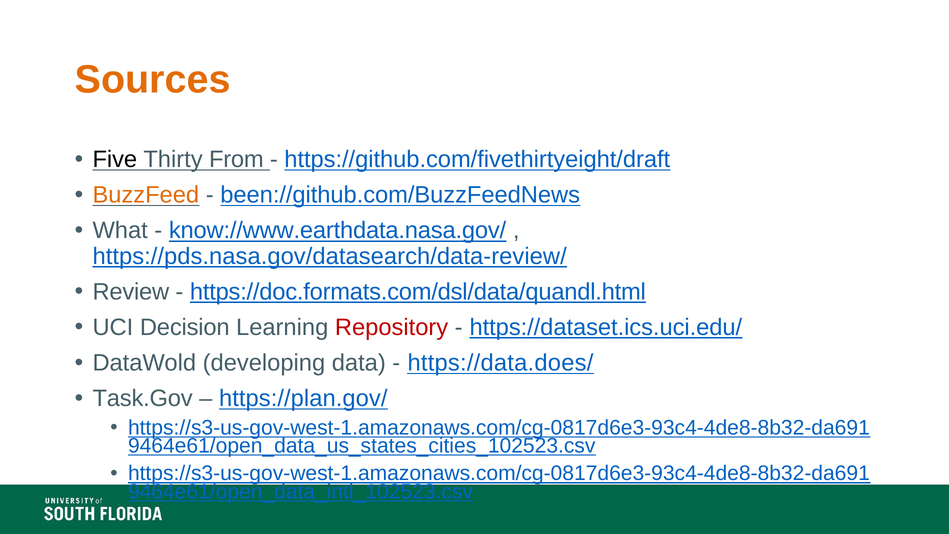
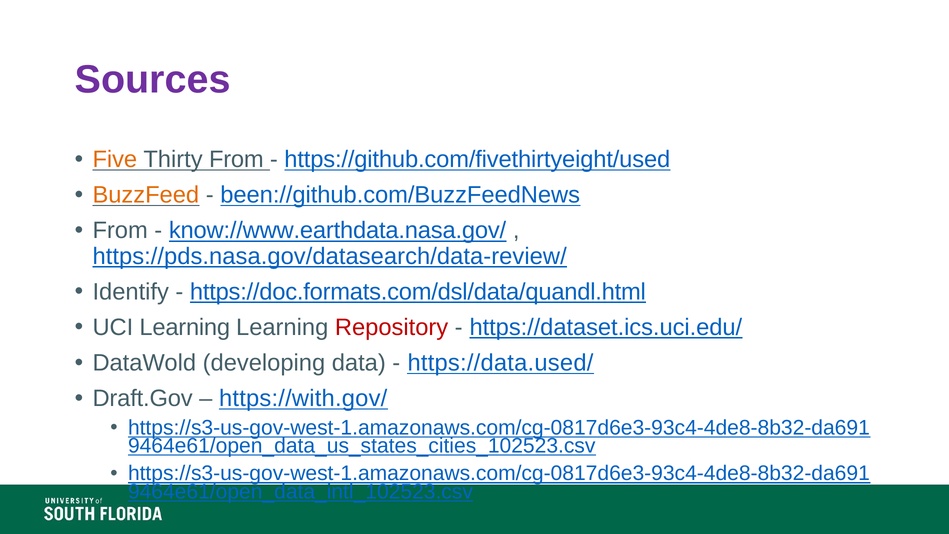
Sources colour: orange -> purple (153, 80)
Five colour: black -> orange (115, 160)
https://github.com/fivethirtyeight/draft: https://github.com/fivethirtyeight/draft -> https://github.com/fivethirtyeight/used (477, 160)
What: What -> From (120, 231)
Review: Review -> Identify (131, 292)
UCI Decision: Decision -> Learning (185, 327)
https://data.does/: https://data.does/ -> https://data.used/ (500, 363)
Task.Gov: Task.Gov -> Draft.Gov (143, 398)
https://plan.gov/: https://plan.gov/ -> https://with.gov/ (303, 398)
